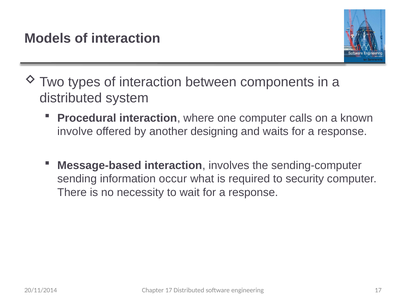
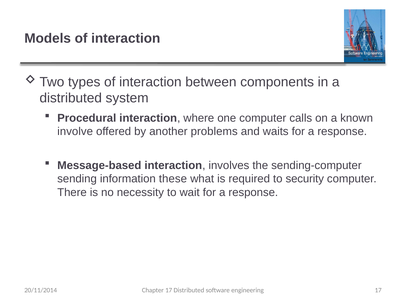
designing: designing -> problems (214, 132)
occur: occur -> these (173, 179)
